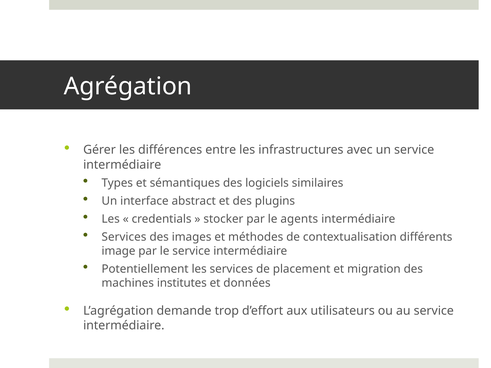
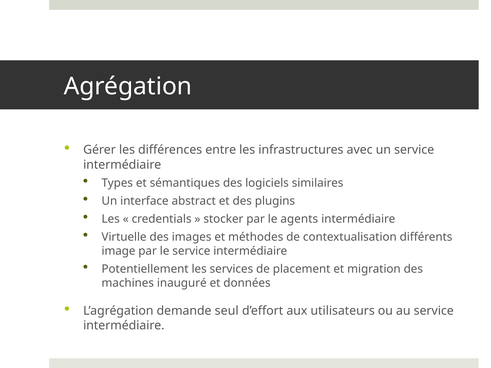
Services: Services -> Virtuelle (124, 237)
institutes: institutes -> inauguré (182, 283)
trop: trop -> seul (227, 311)
